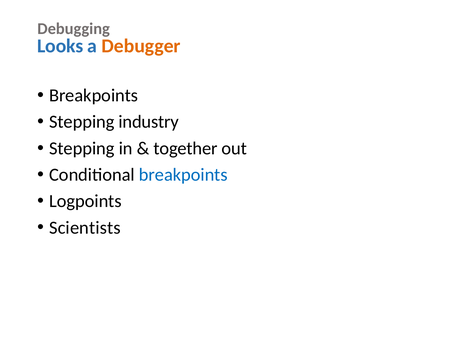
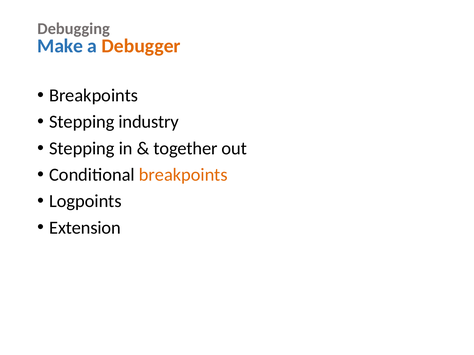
Looks: Looks -> Make (60, 46)
breakpoints colour: blue -> orange (183, 175)
Scientists: Scientists -> Extension (85, 228)
